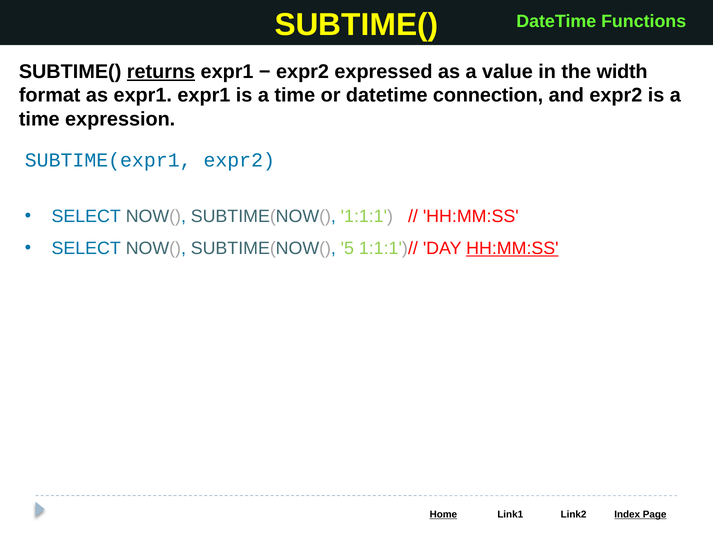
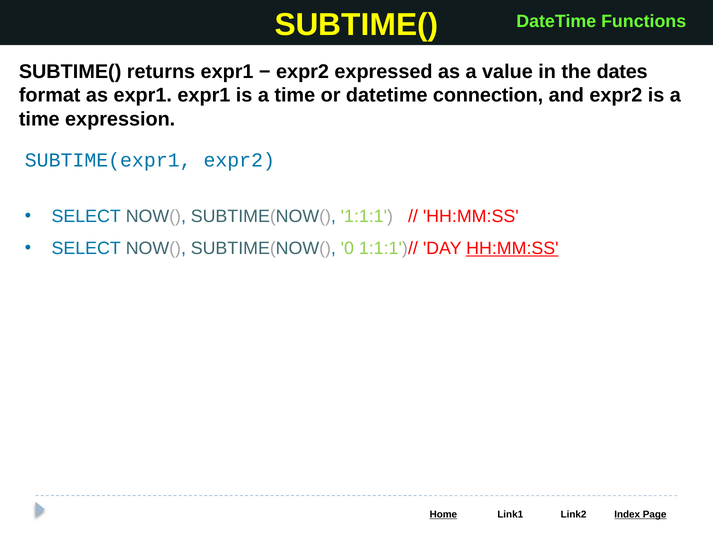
returns underline: present -> none (161, 72)
width: width -> dates (622, 72)
5: 5 -> 0 (347, 248)
